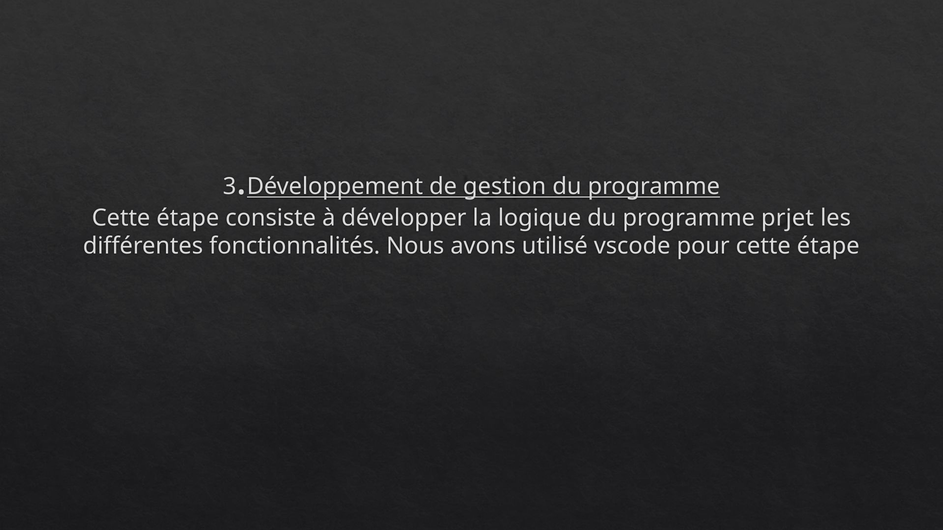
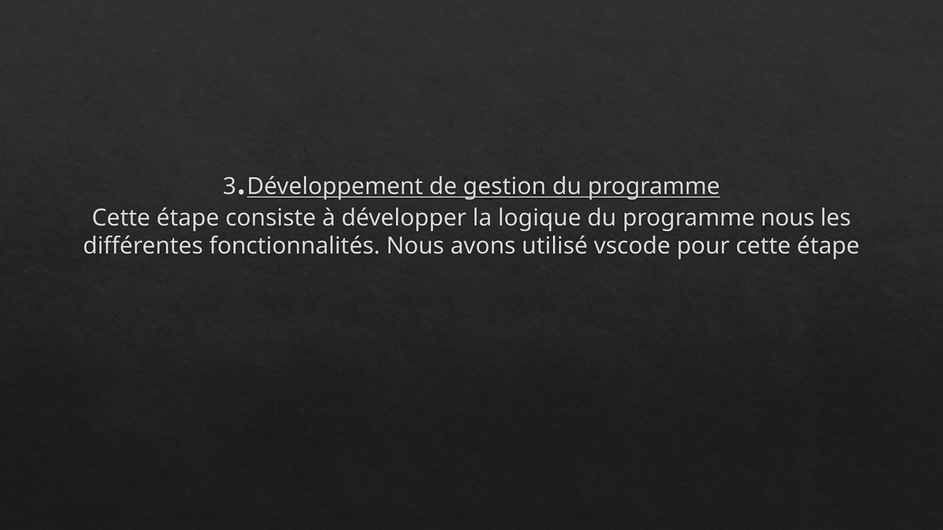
programme prjet: prjet -> nous (788, 218)
